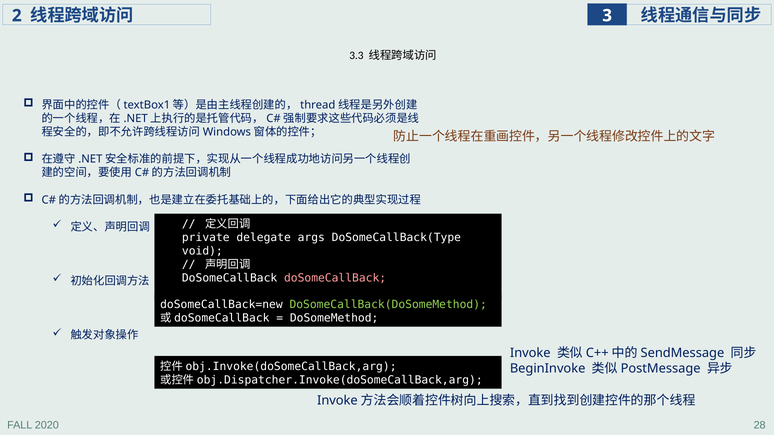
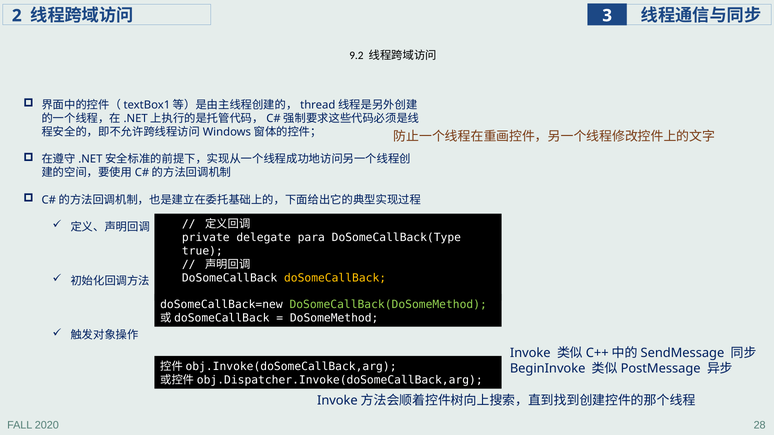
3.3: 3.3 -> 9.2 (356, 55)
args: args -> para (311, 238)
void: void -> true (202, 251)
doSomeCallBack colour: pink -> yellow (335, 278)
